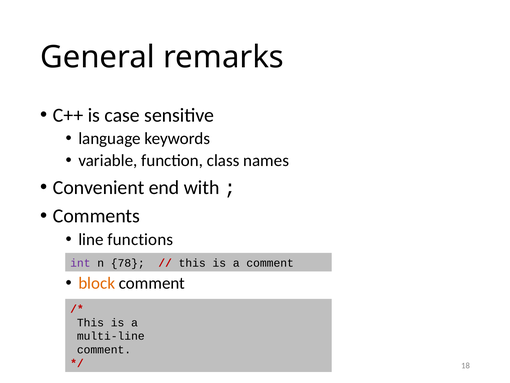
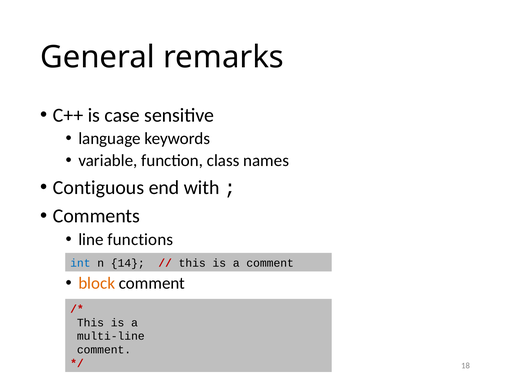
Convenient: Convenient -> Contiguous (99, 187)
int colour: purple -> blue (80, 263)
78: 78 -> 14 (128, 263)
